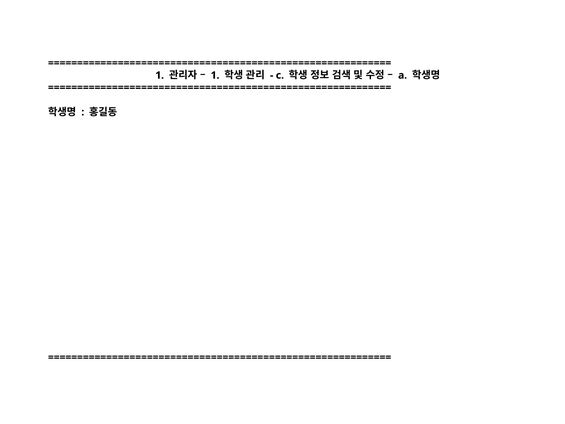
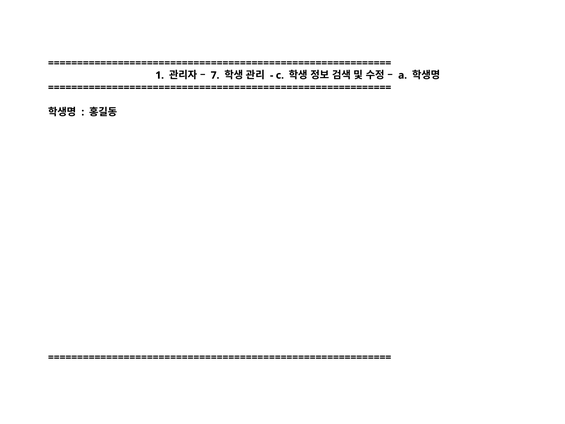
1: 1 -> 7 (215, 75)
